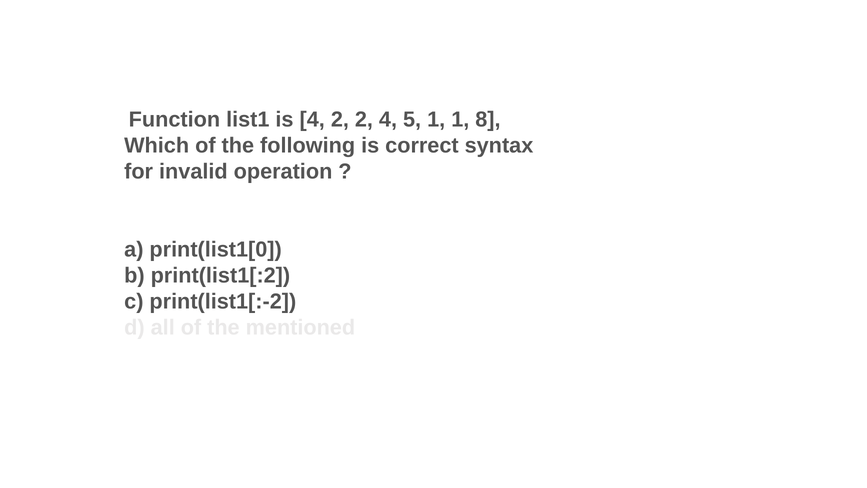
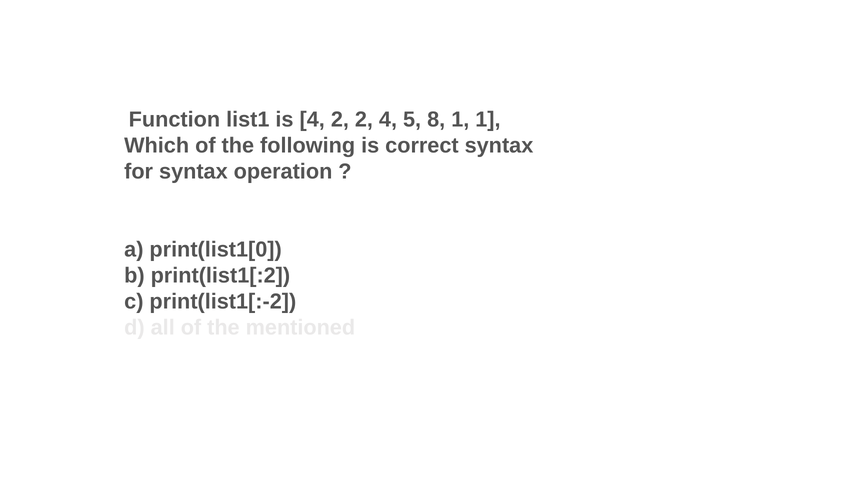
5 1: 1 -> 8 (436, 119)
1 8: 8 -> 1 (488, 119)
for invalid: invalid -> syntax (193, 172)
